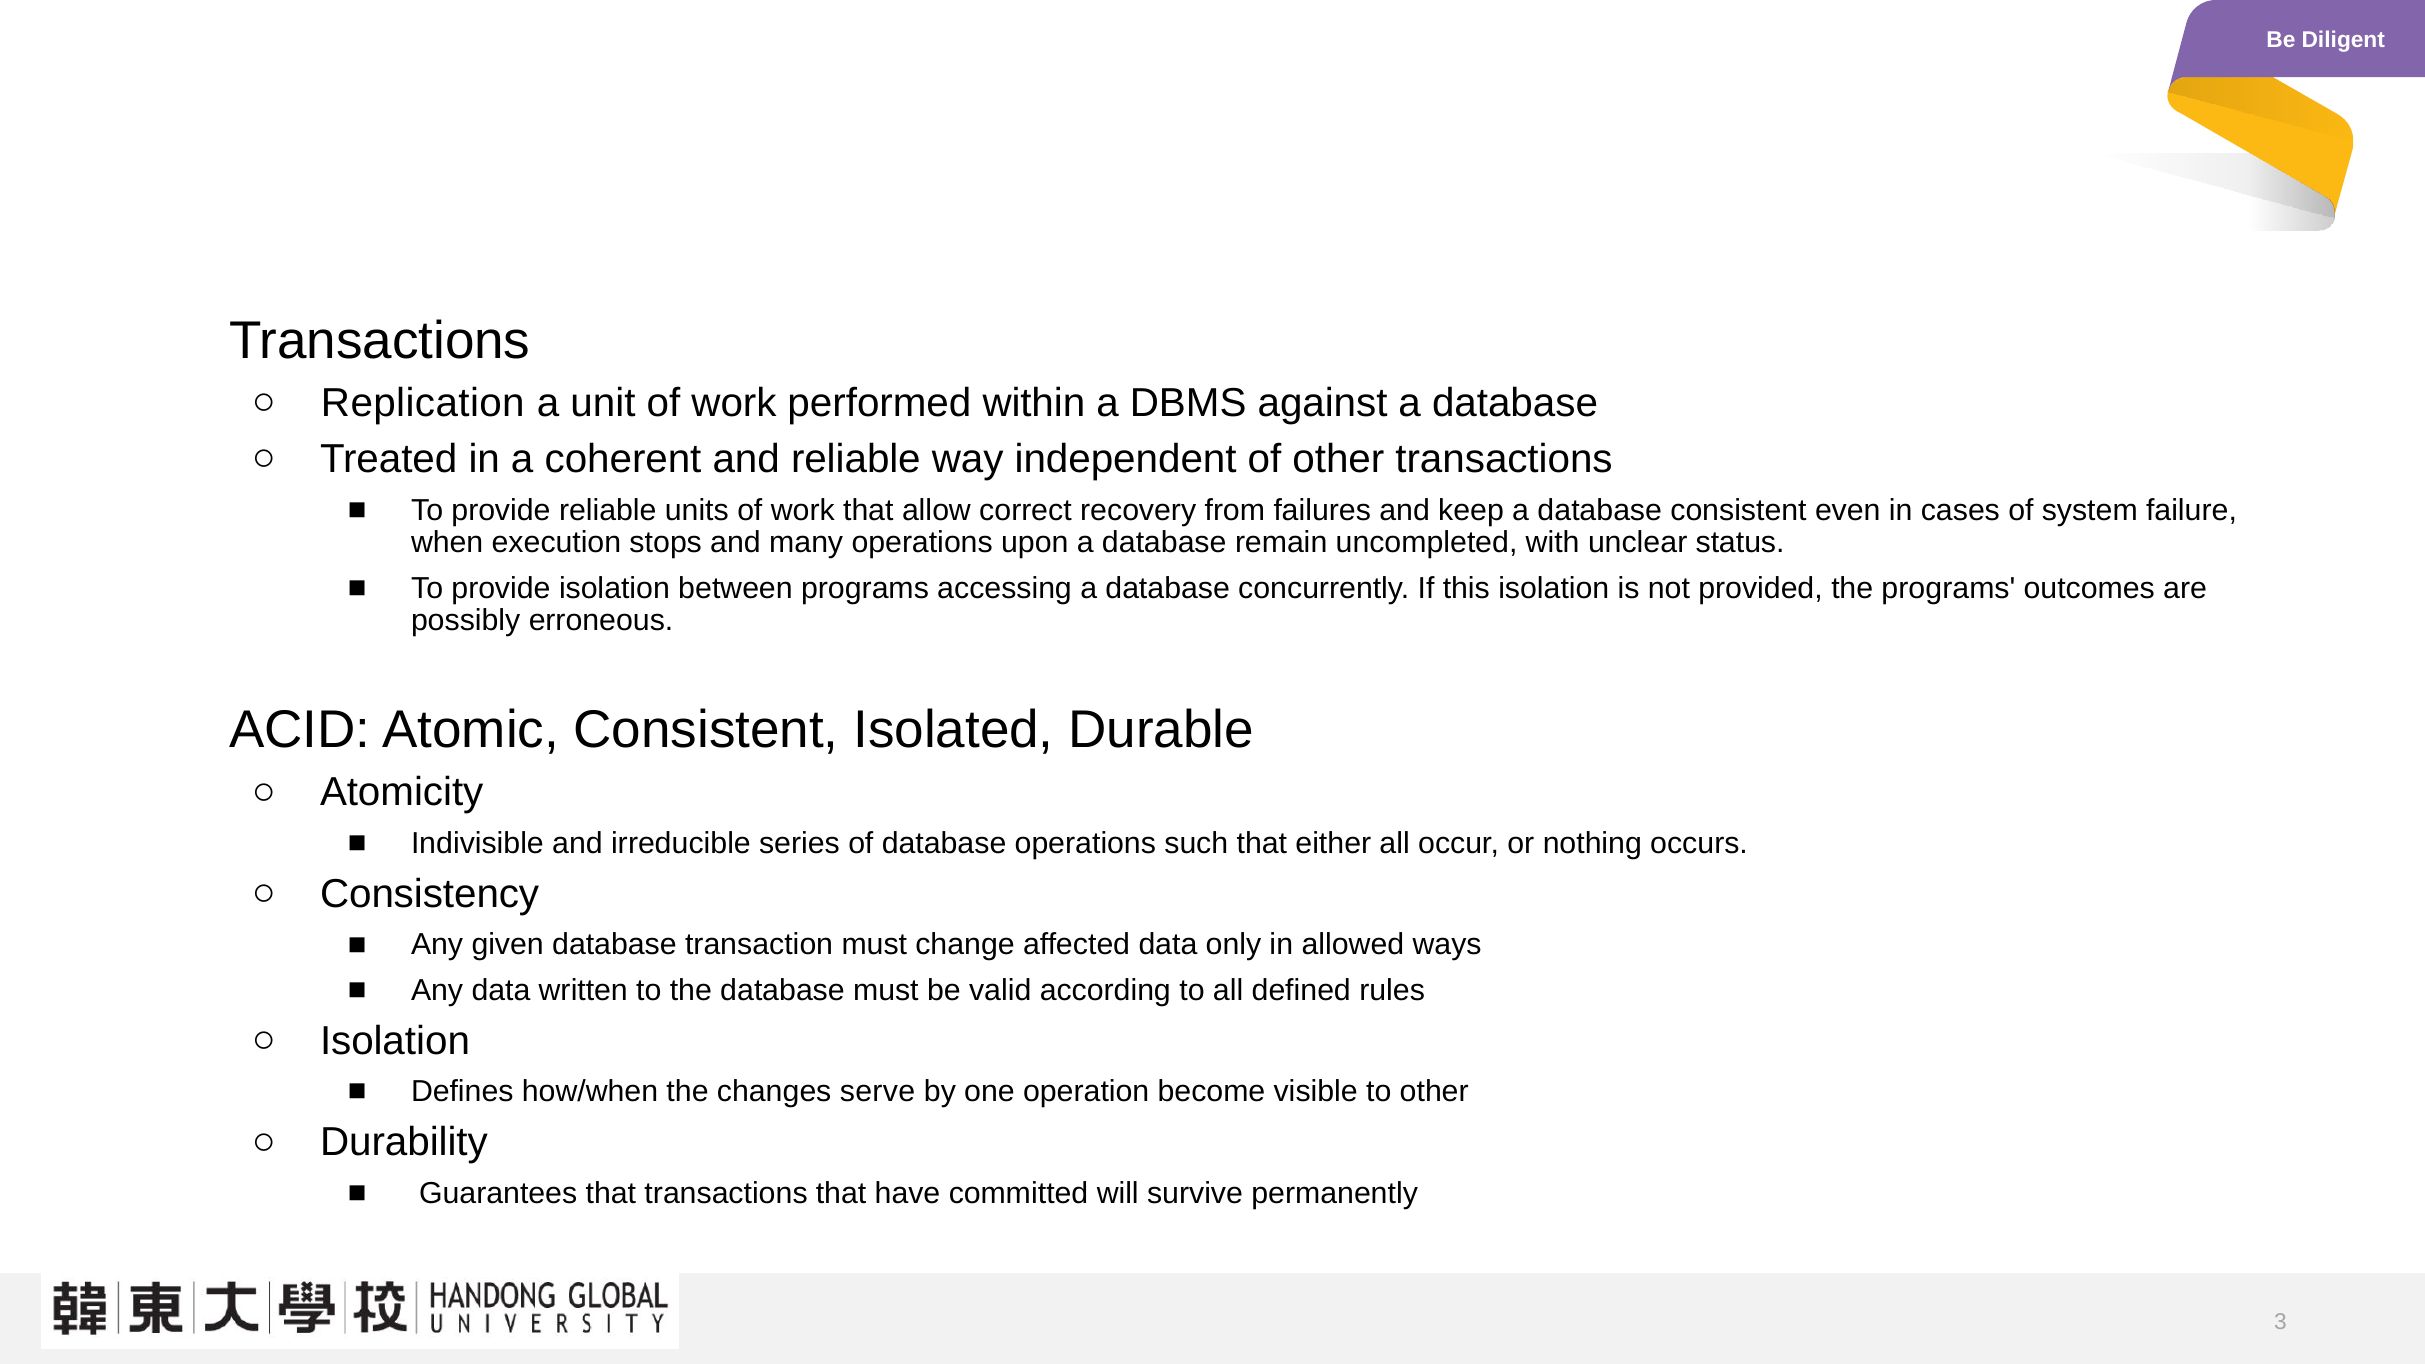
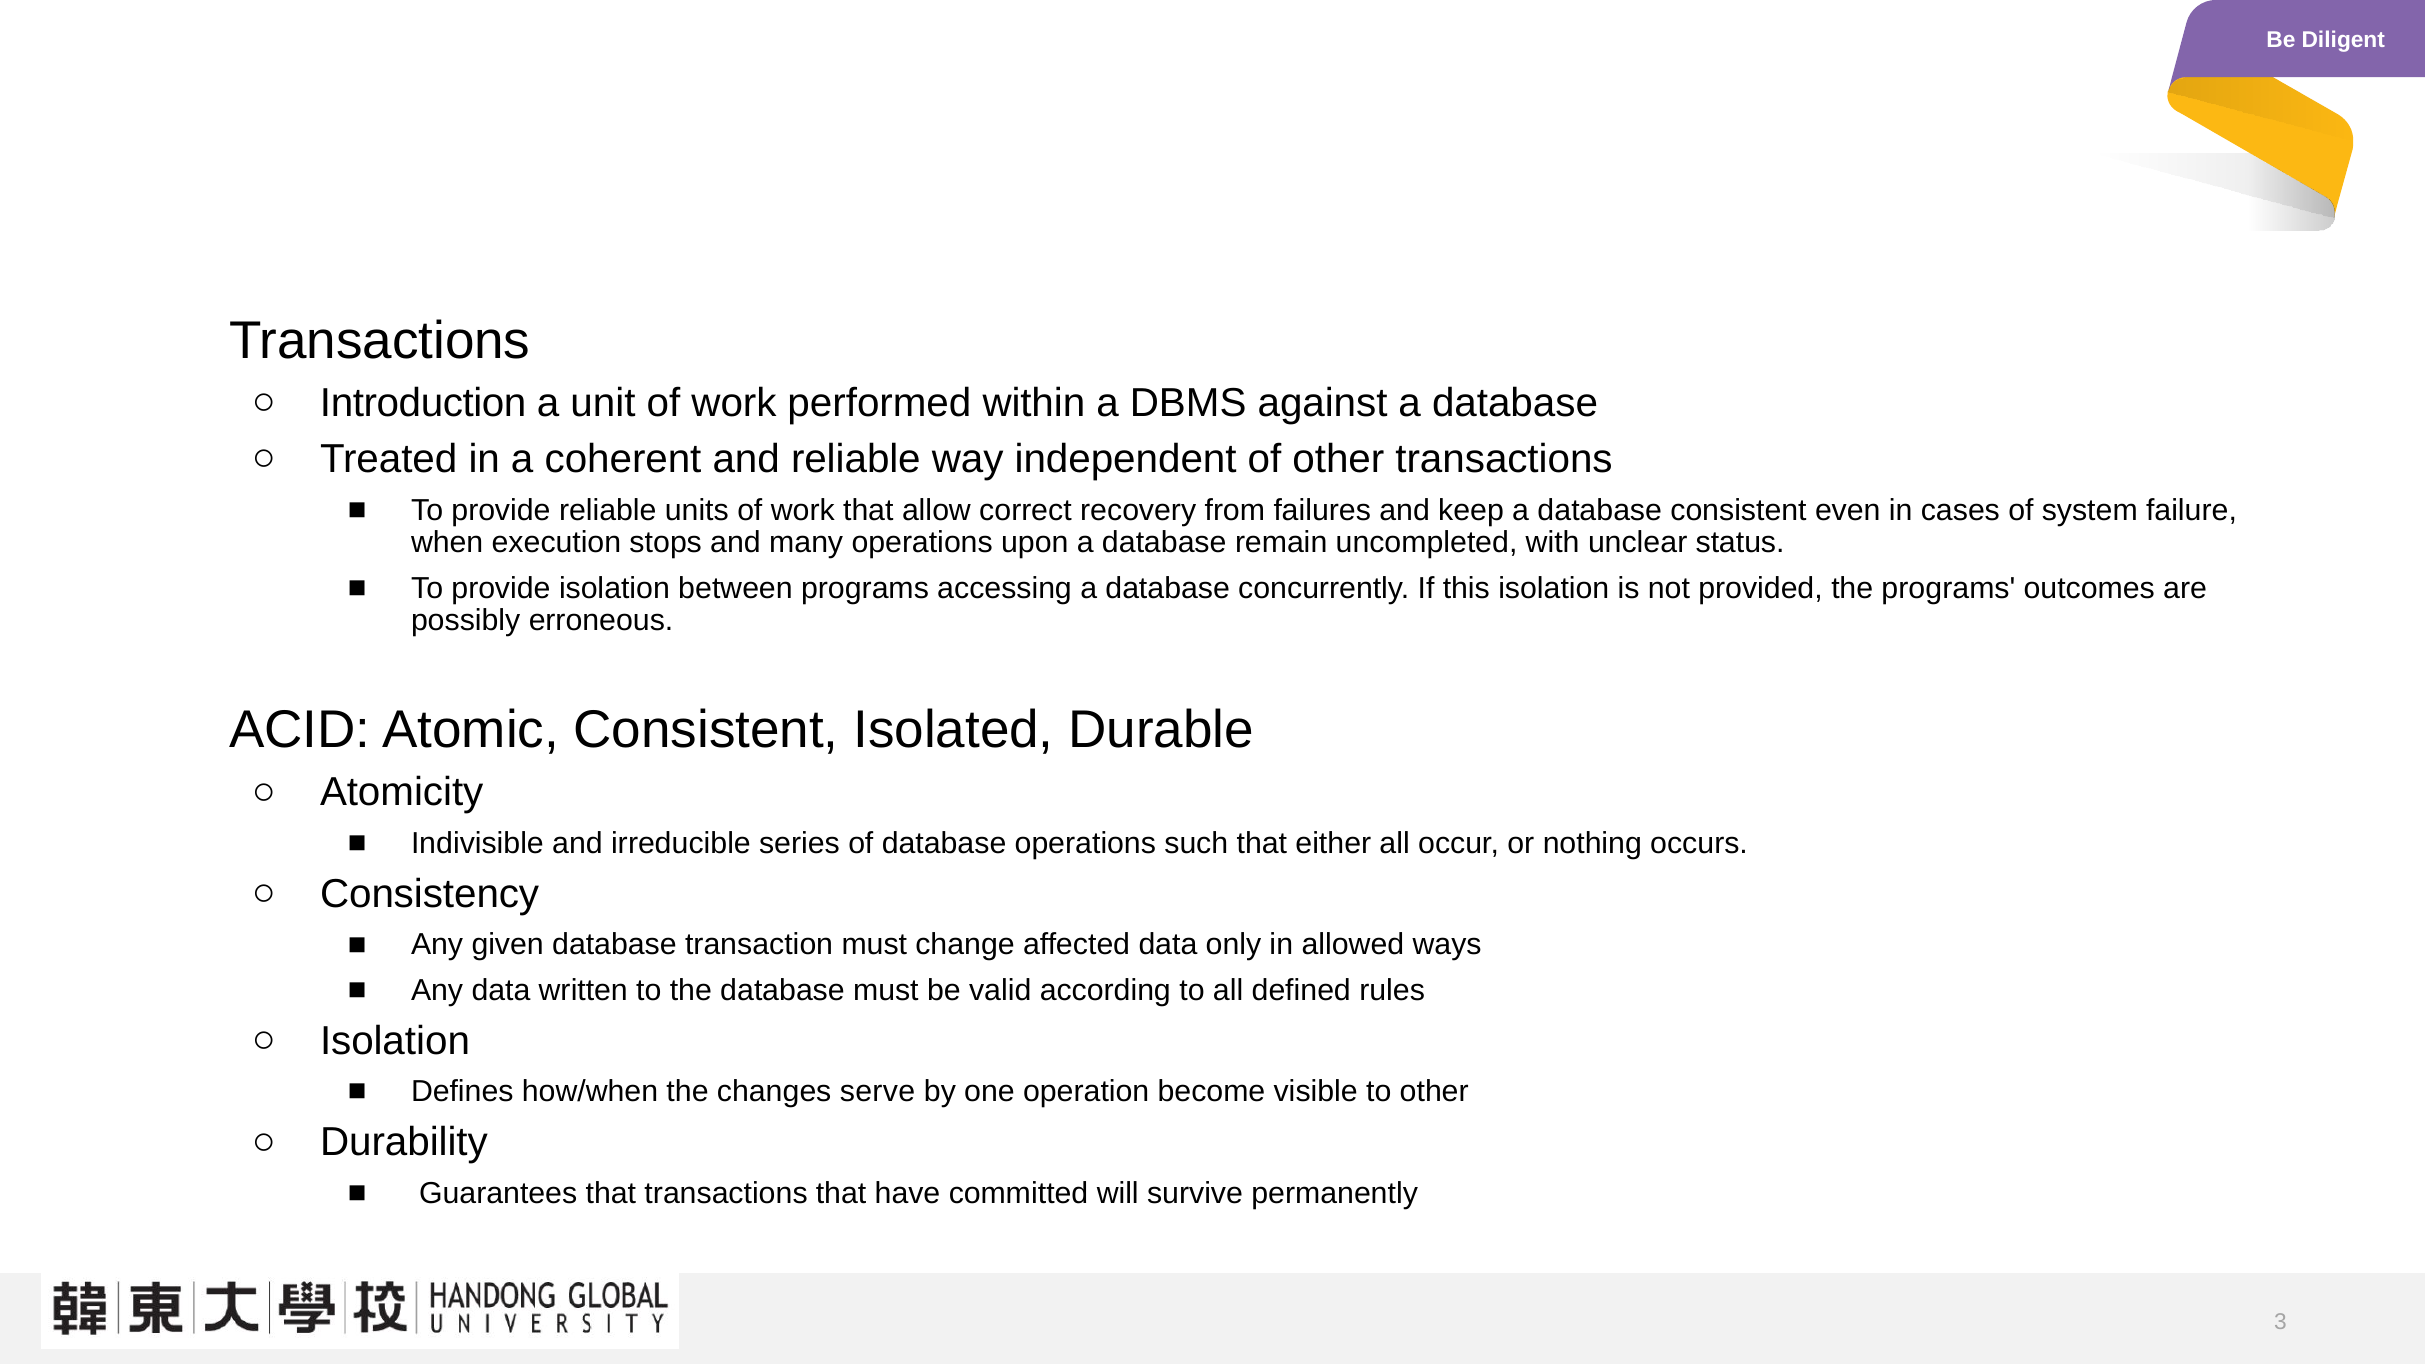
Replication: Replication -> Introduction (423, 403)
